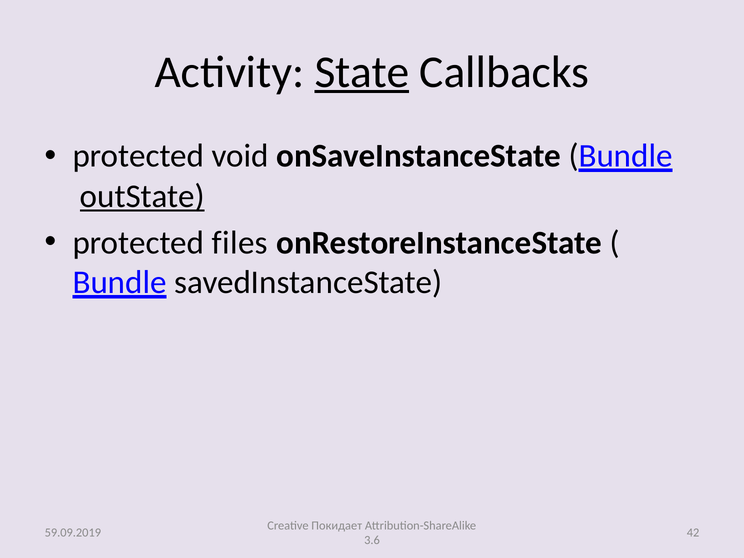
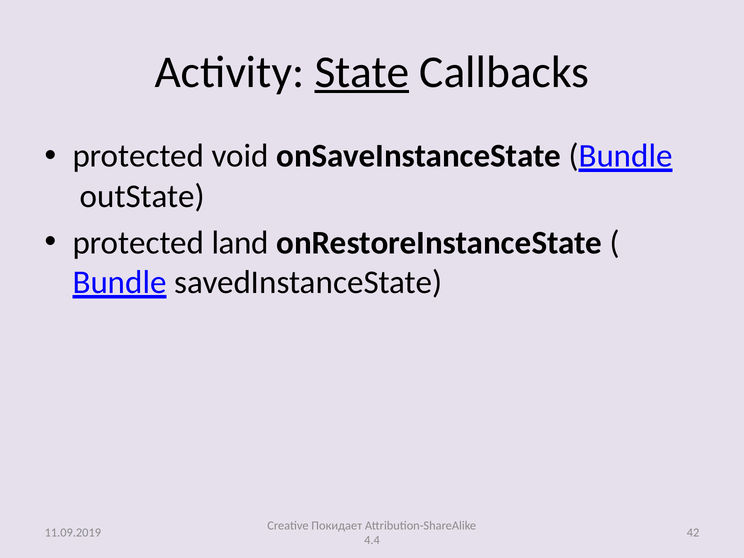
outState underline: present -> none (142, 196)
files: files -> land (240, 243)
59.09.2019: 59.09.2019 -> 11.09.2019 (73, 533)
3.6: 3.6 -> 4.4 (372, 540)
